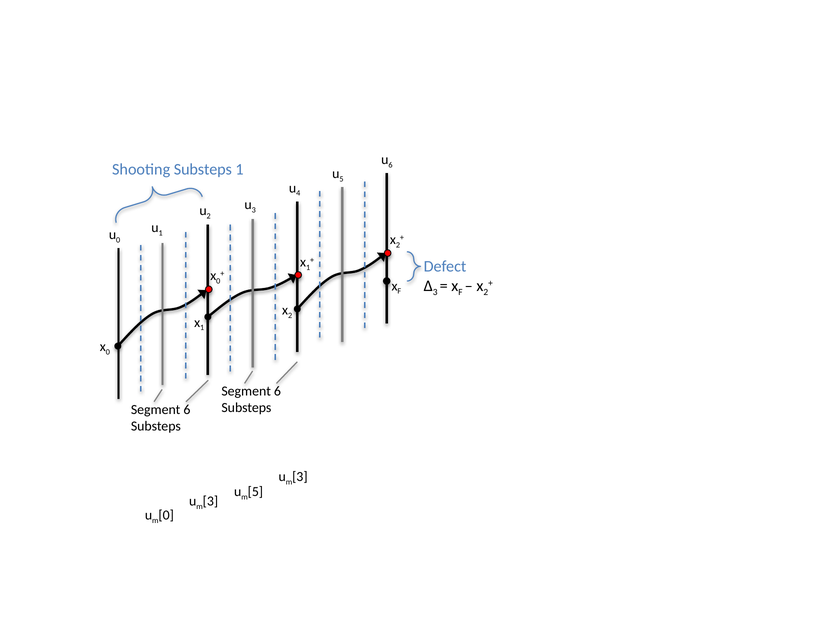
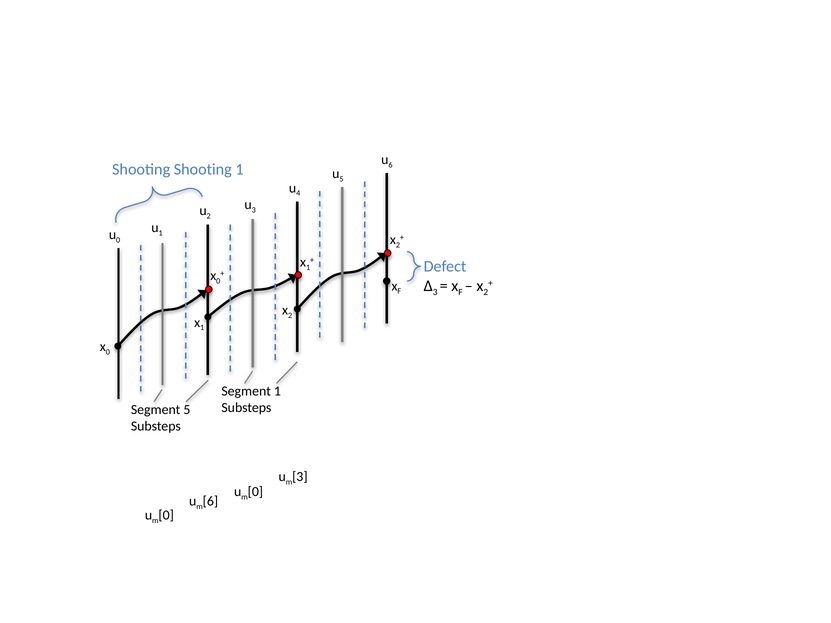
Shooting Substeps: Substeps -> Shooting (203, 170)
6: 6 -> 1 (277, 391)
6: 6 -> 5 (187, 410)
5: 5 -> 0 (255, 492)
3: 3 -> 6 (210, 501)
